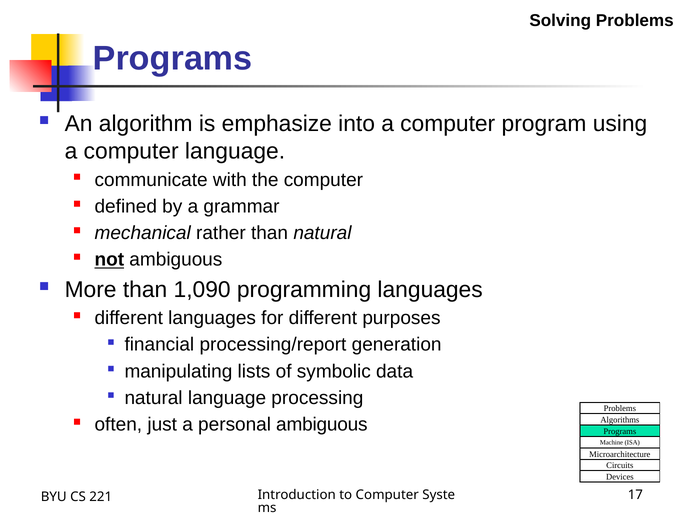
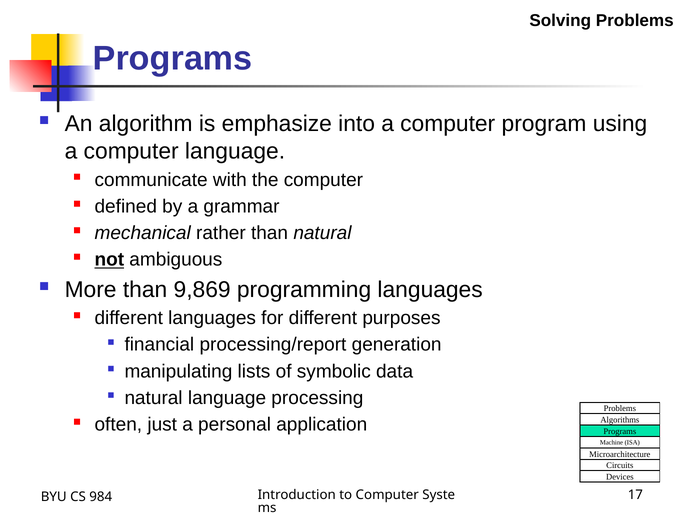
1,090: 1,090 -> 9,869 (202, 290)
personal ambiguous: ambiguous -> application (322, 425)
221: 221 -> 984 (101, 497)
